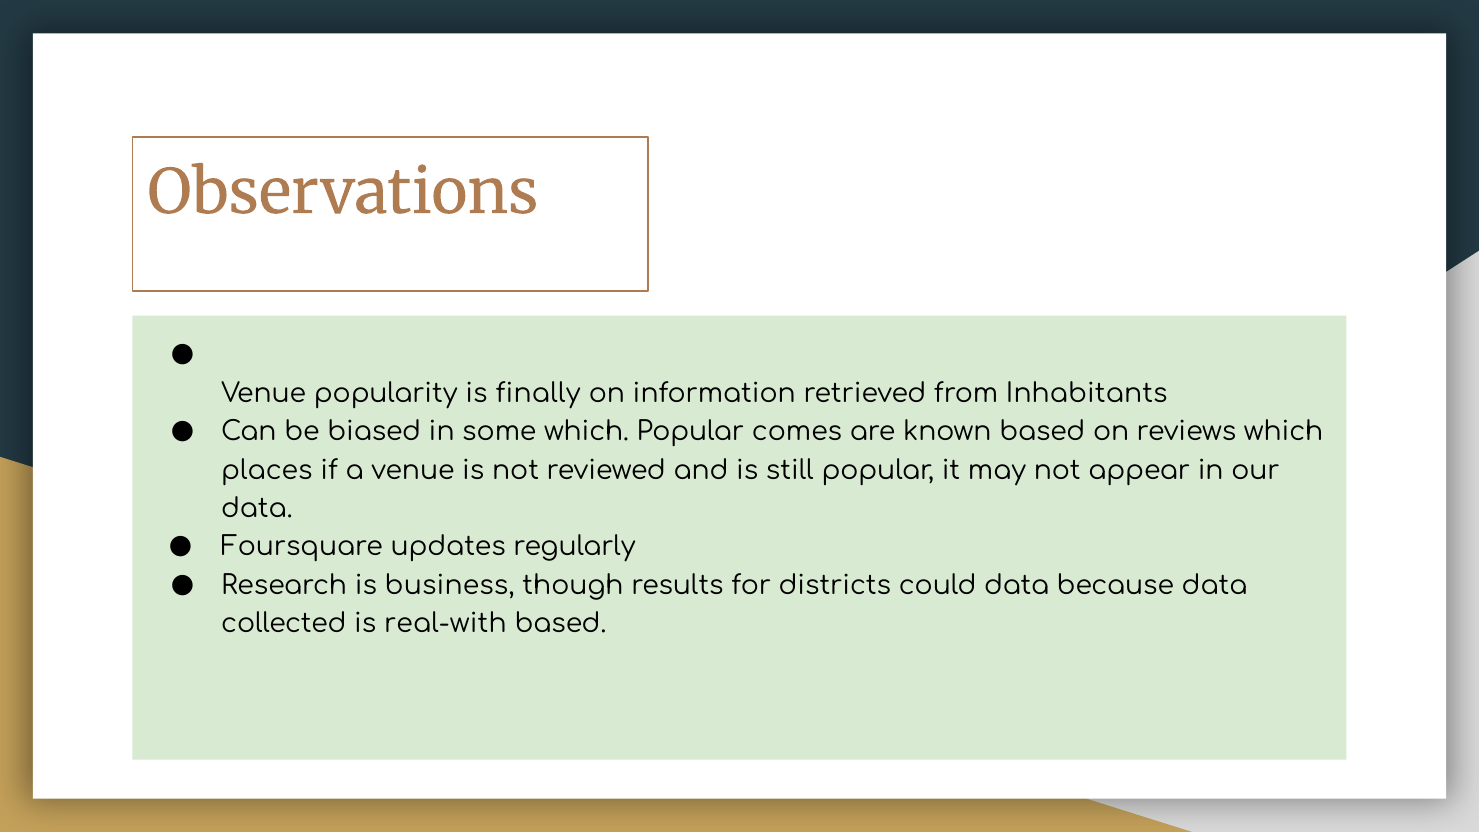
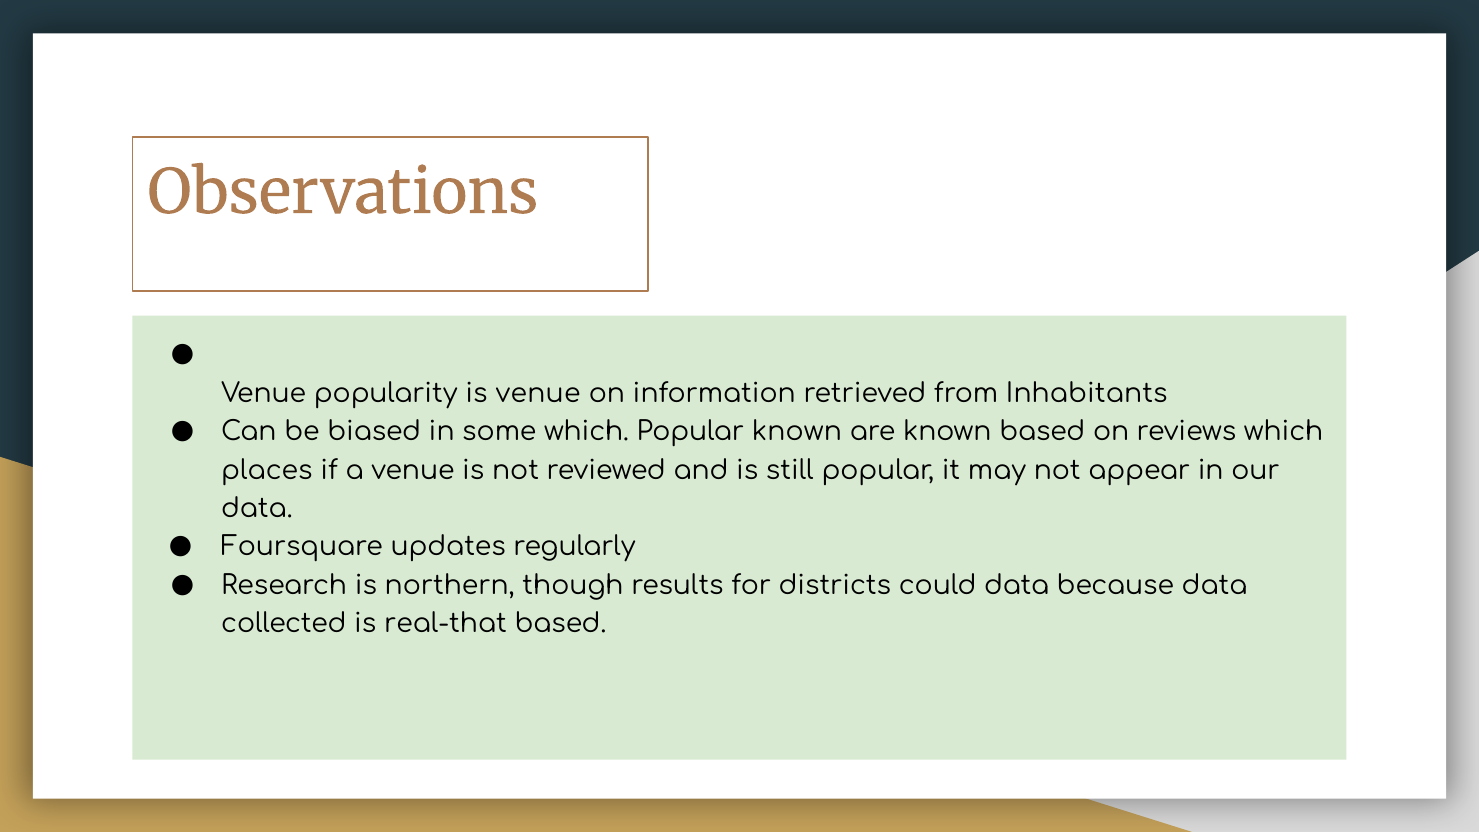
is finally: finally -> venue (538, 393)
Popular comes: comes -> known (797, 432)
business: business -> northern (450, 586)
real-with: real-with -> real-that (445, 624)
